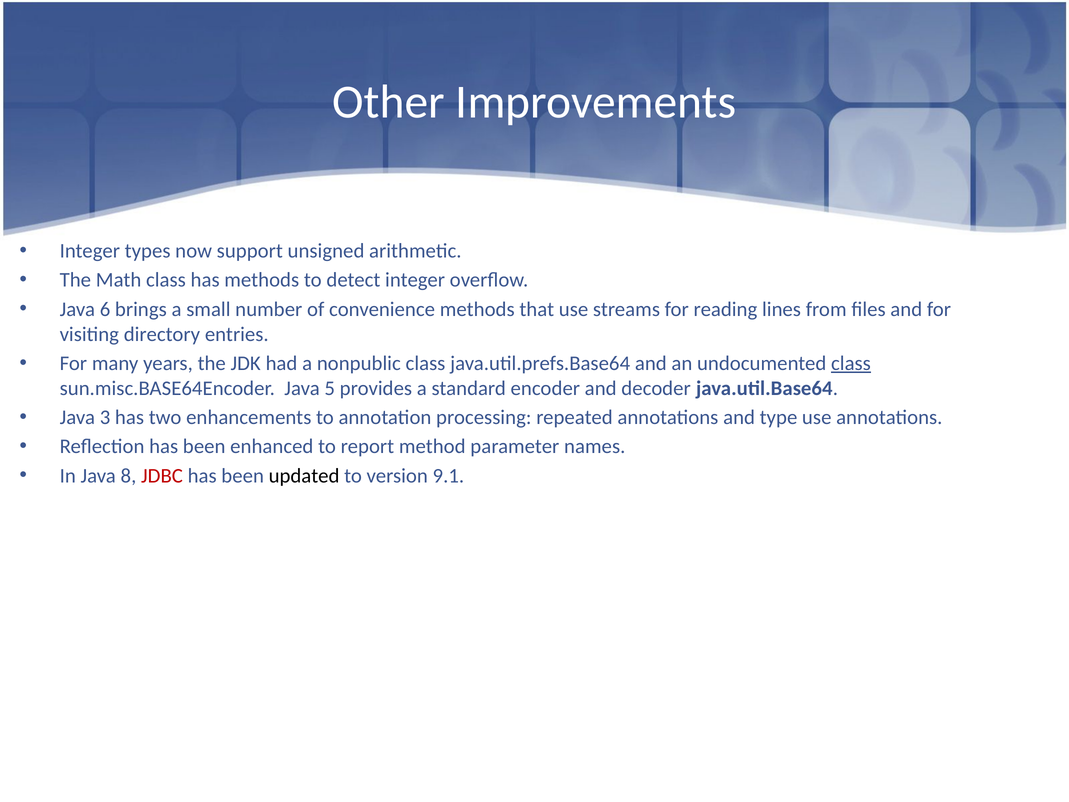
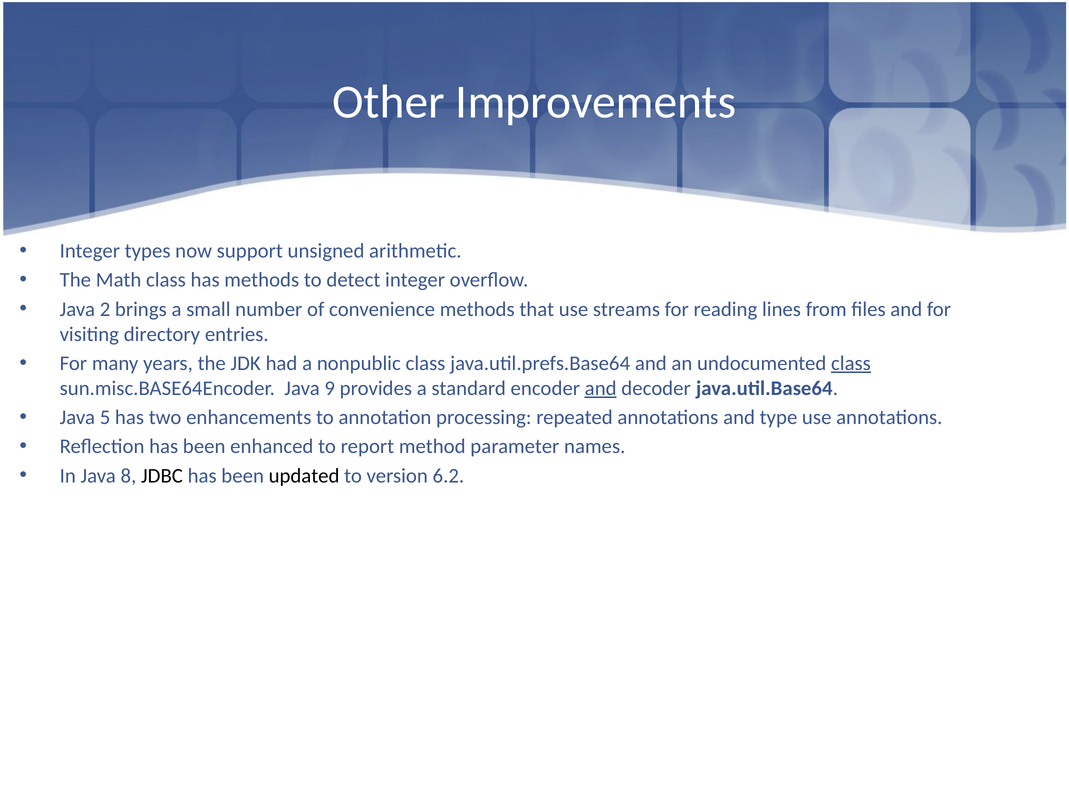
6: 6 -> 2 (105, 309)
5: 5 -> 9 (330, 388)
and underline: none -> present (601, 388)
3: 3 -> 5 (105, 417)
JDBC colour: red -> black (162, 476)
9.1: 9.1 -> 6.2 (448, 476)
